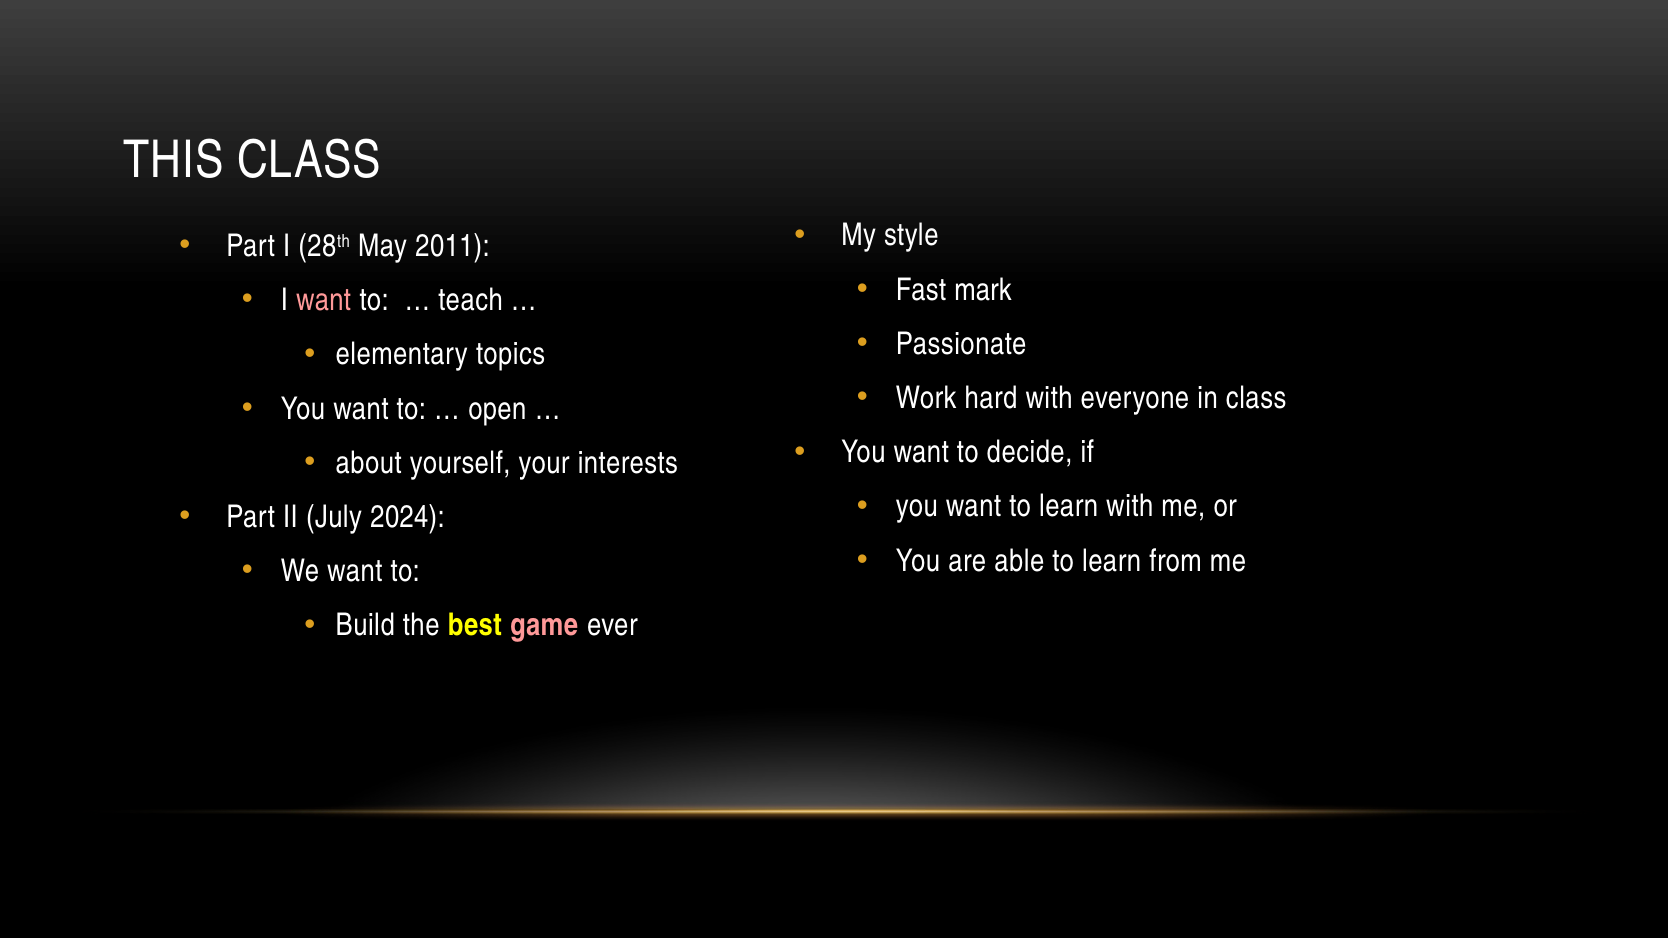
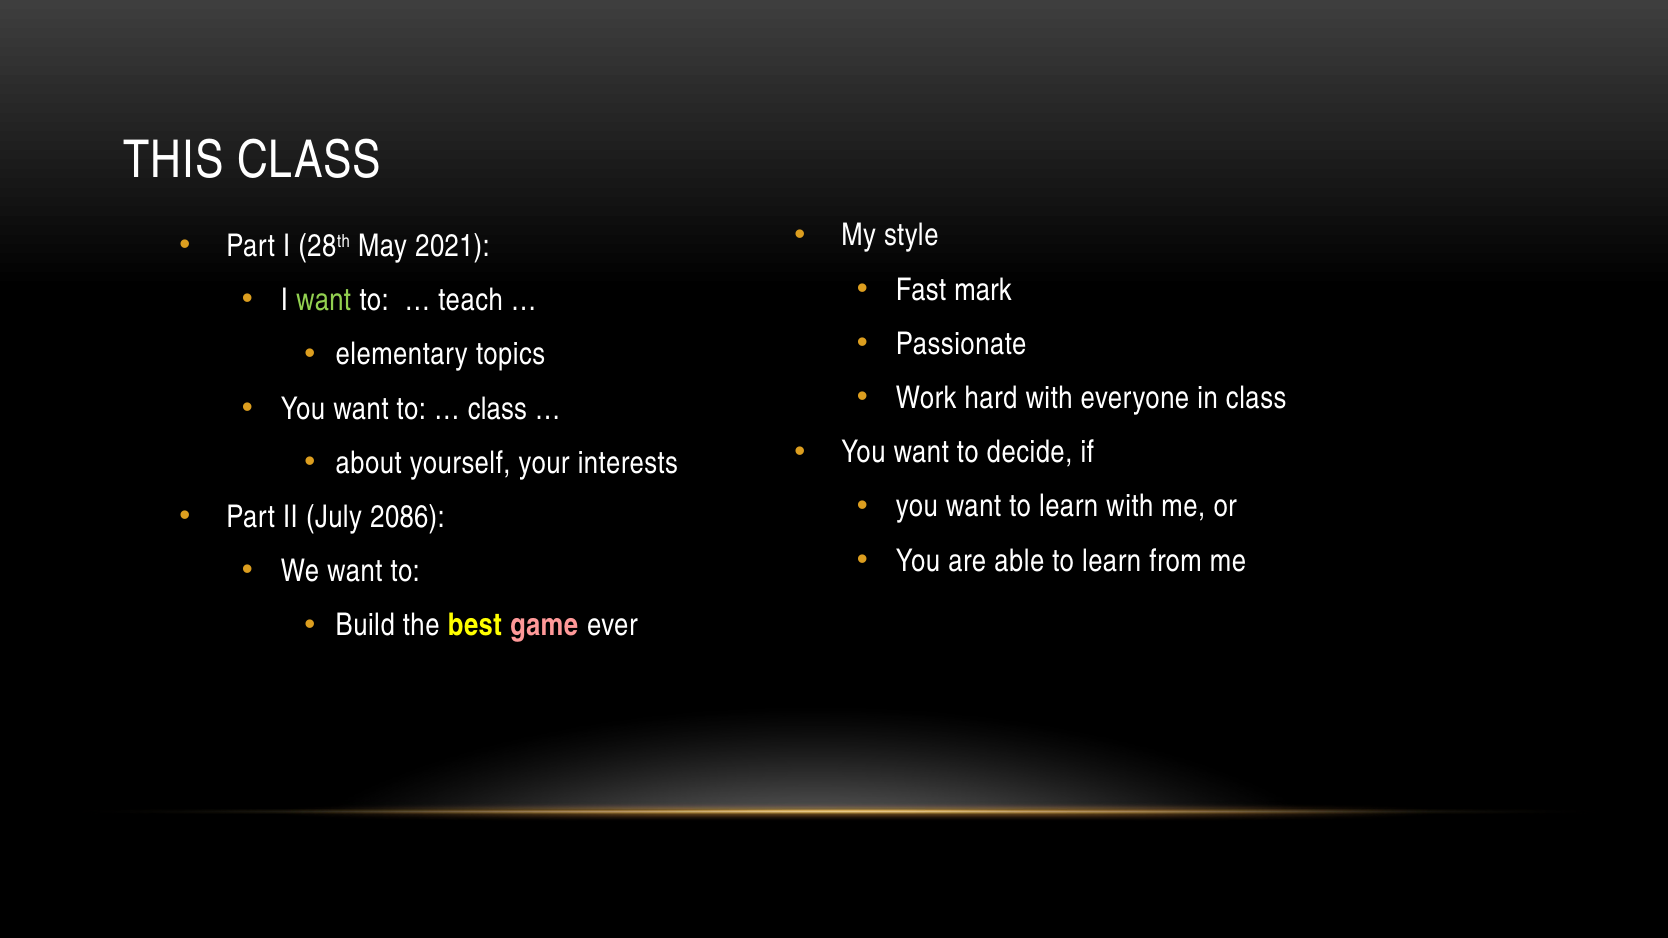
2011: 2011 -> 2021 (453, 246)
want colour: pink -> light green (324, 300)
open: open -> class (497, 409)
2024: 2024 -> 2086 (408, 517)
